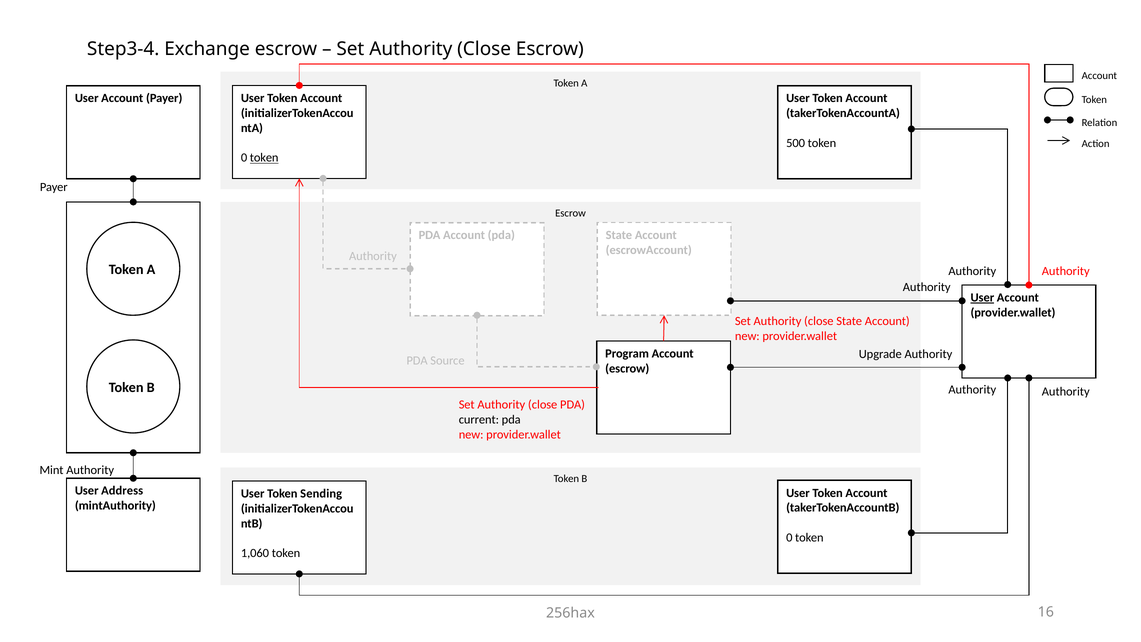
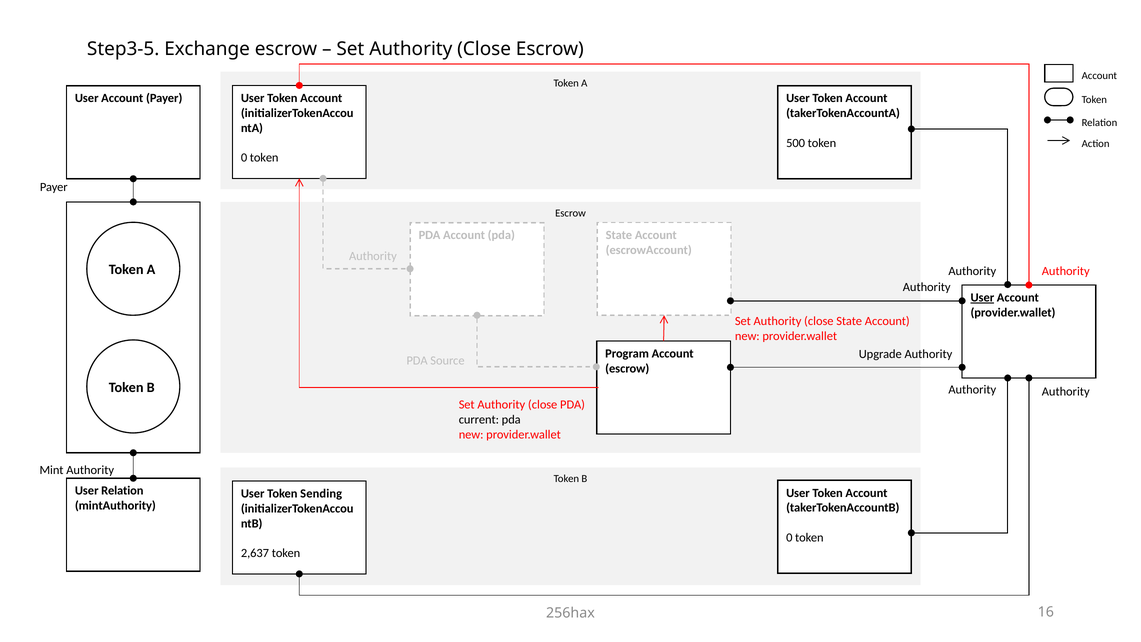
Step3-4: Step3-4 -> Step3-5 (123, 49)
token underline: present -> none (264, 158)
User Address: Address -> Relation (122, 491)
1,060: 1,060 -> 2,637 (255, 553)
